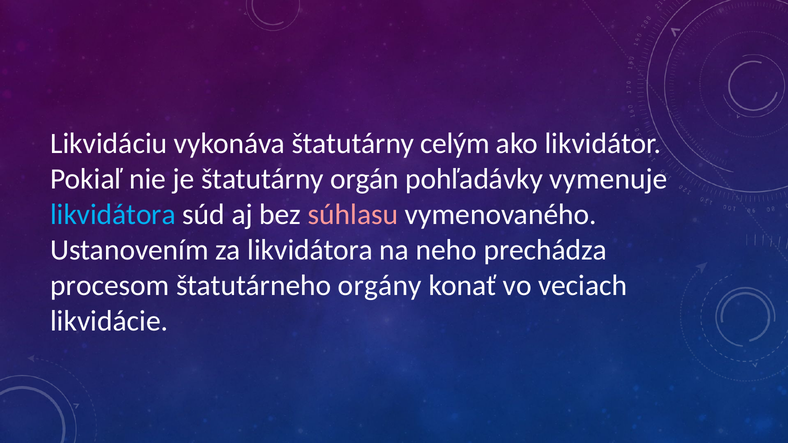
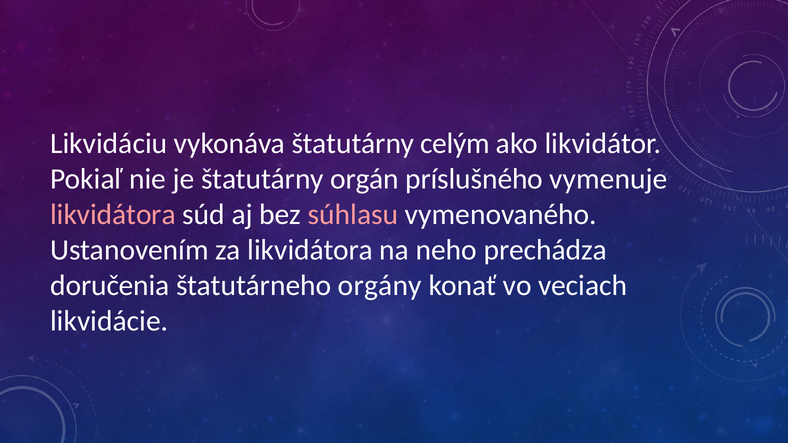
pohľadávky: pohľadávky -> príslušného (474, 179)
likvidátora colour: light blue -> pink (113, 215)
procesom: procesom -> doručenia (110, 286)
